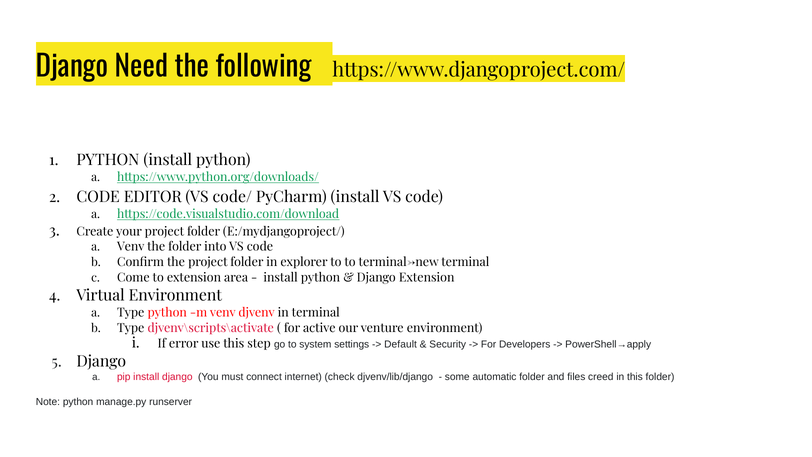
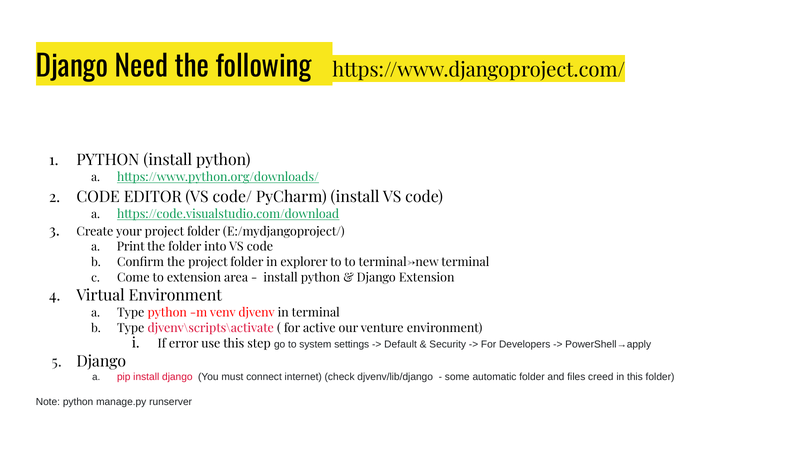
Venv: Venv -> Print (131, 247)
